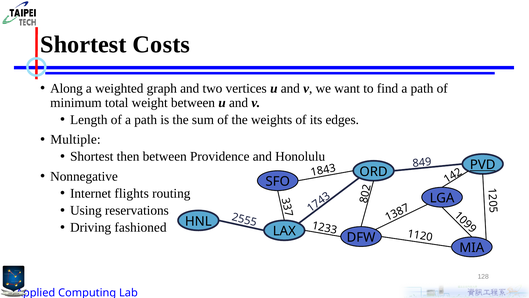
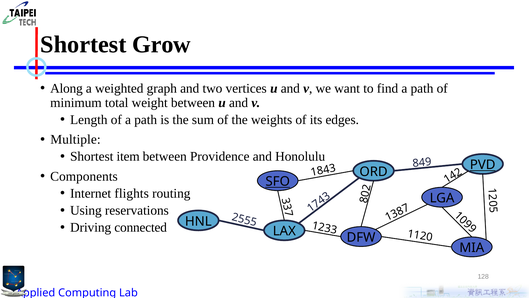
Costs: Costs -> Grow (162, 44)
then: then -> item (128, 156)
Nonnegative: Nonnegative -> Components (84, 176)
SFO underline: none -> present (278, 181)
fashioned: fashioned -> connected (141, 227)
